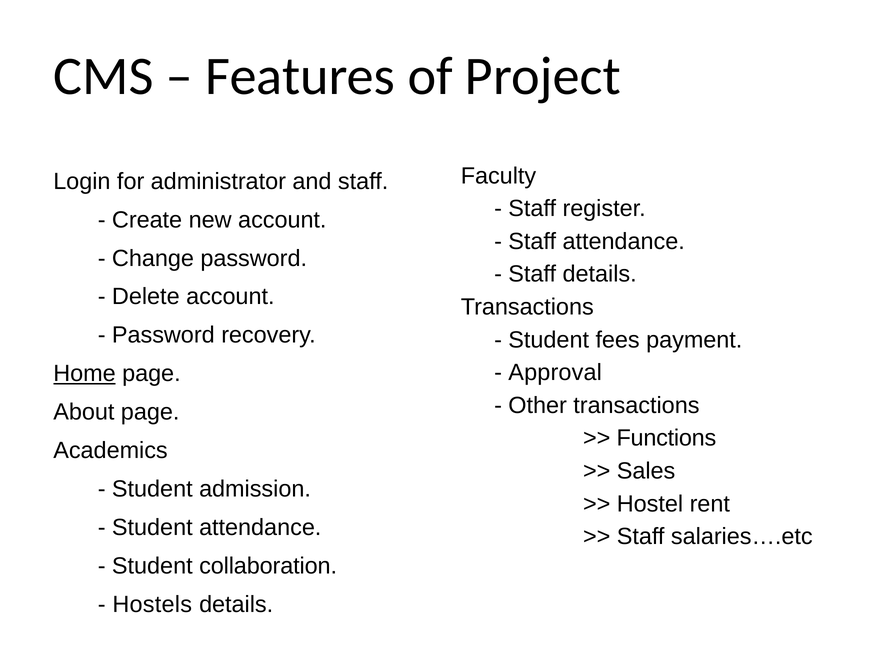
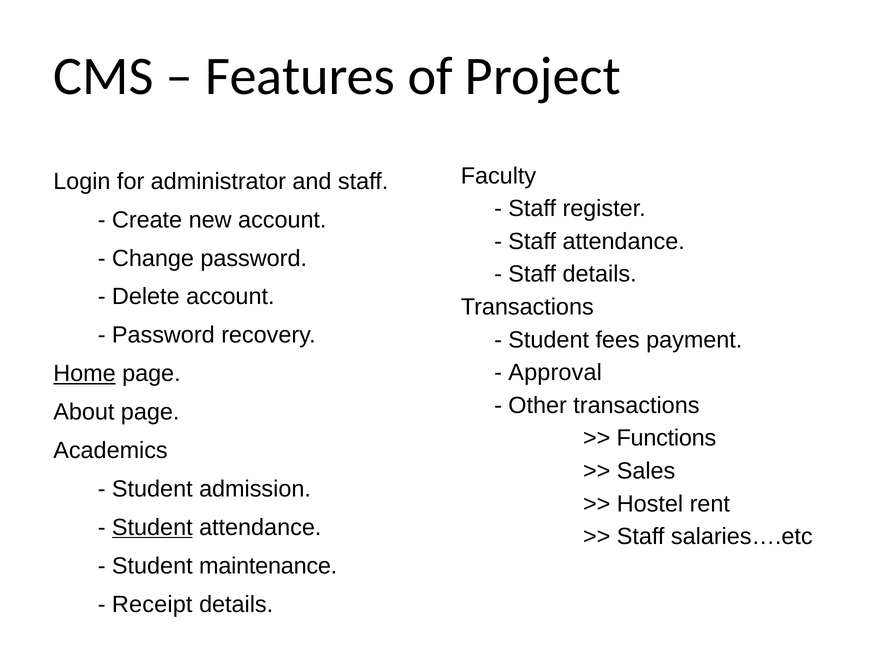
Student underline: none -> present (152, 527)
collaboration: collaboration -> maintenance (268, 566)
Hostels: Hostels -> Receipt (152, 604)
